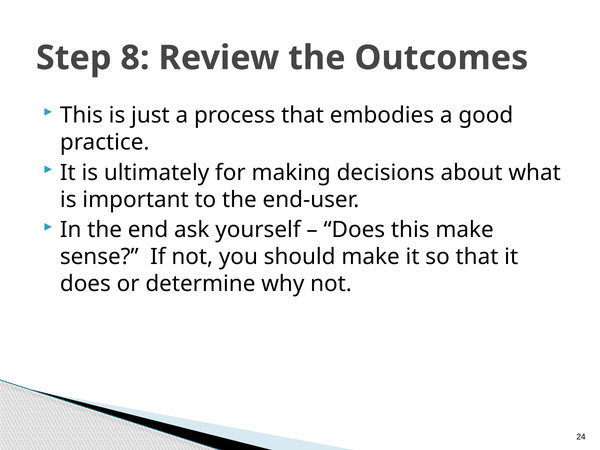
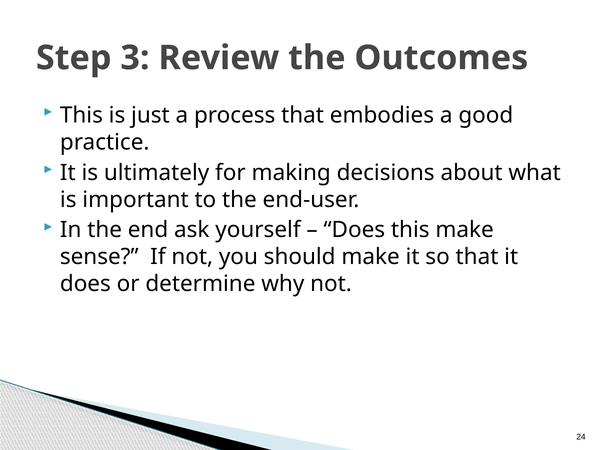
8: 8 -> 3 (135, 58)
